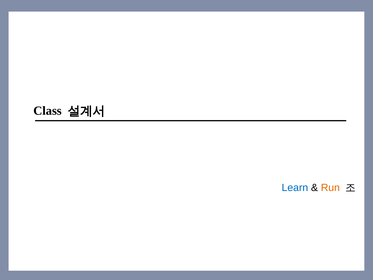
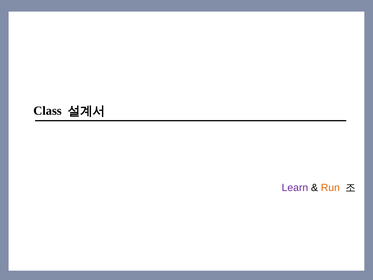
Learn colour: blue -> purple (295, 188)
